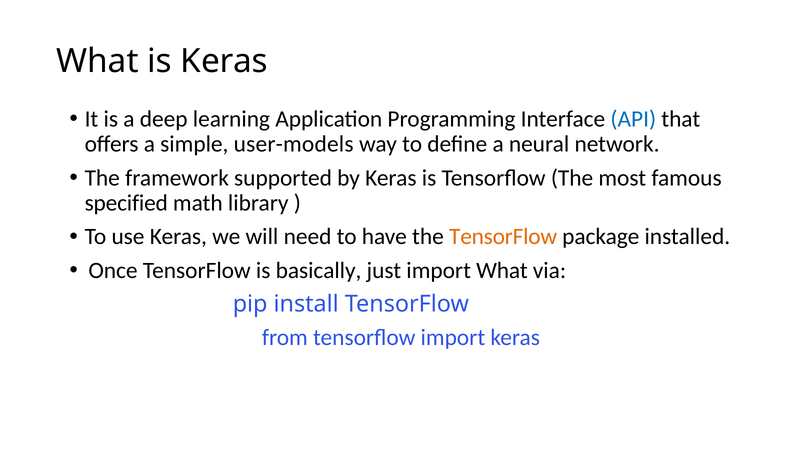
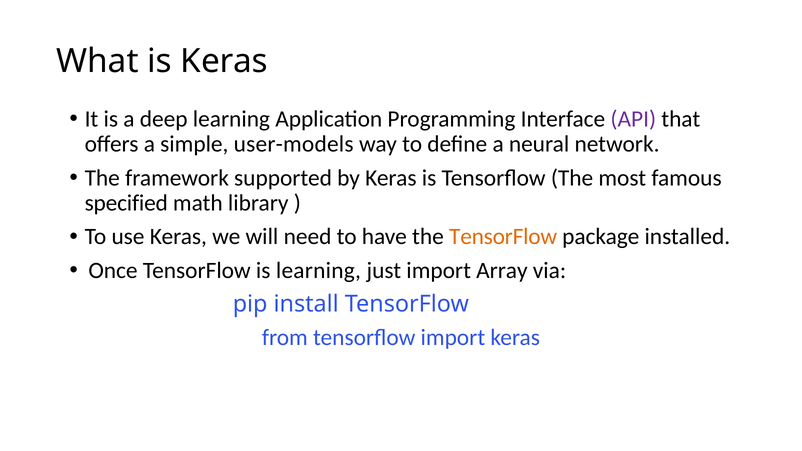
API colour: blue -> purple (633, 119)
is basically: basically -> learning (318, 270)
import What: What -> Array (502, 270)
